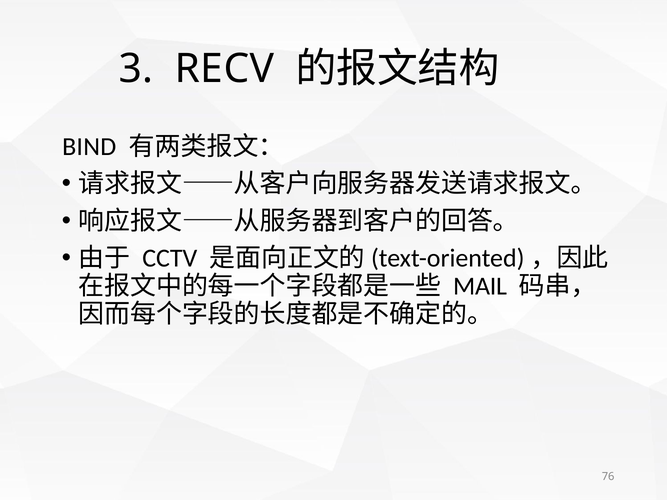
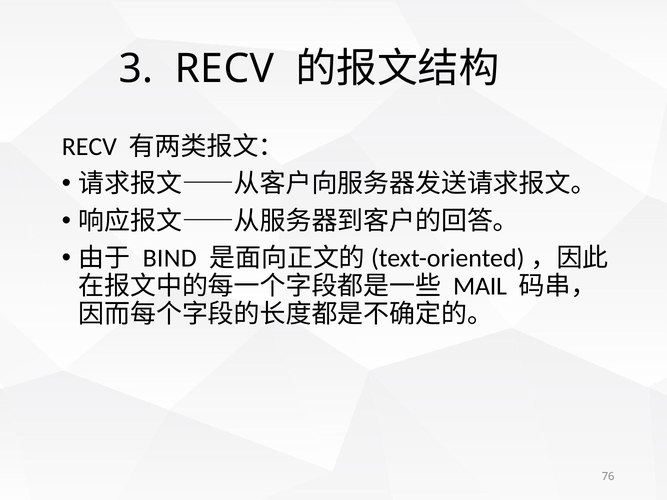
BIND: BIND -> RECV (89, 147)
CCTV: CCTV -> BIND (170, 258)
